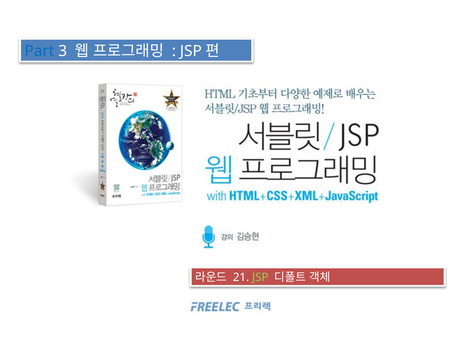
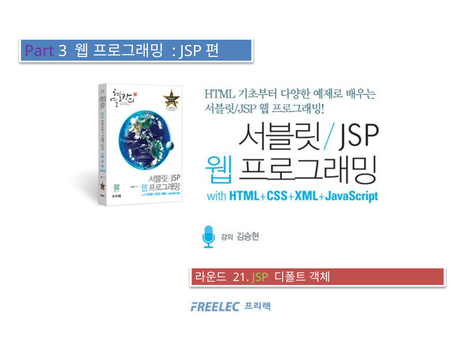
Part colour: blue -> purple (39, 51)
